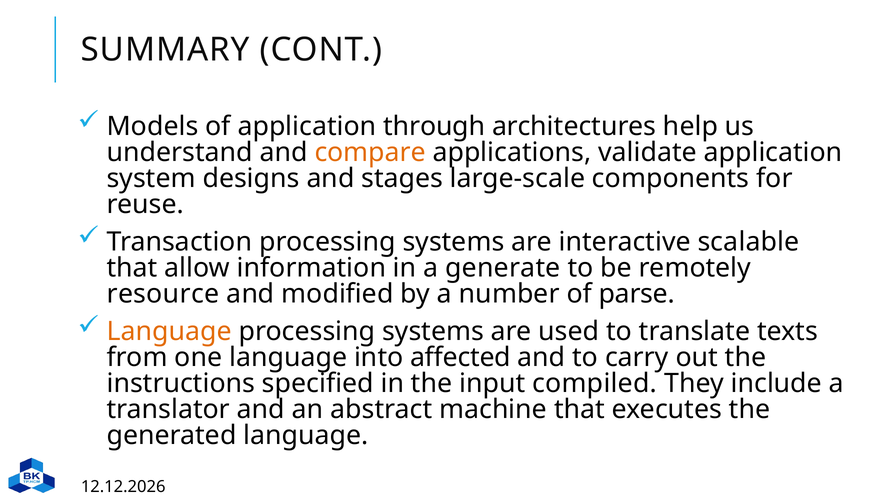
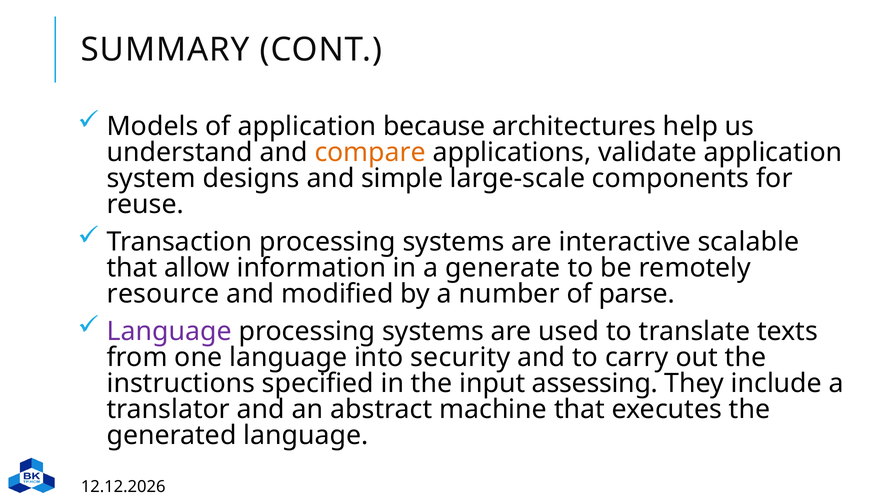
through: through -> because (434, 126)
stages: stages -> simple (402, 178)
Language colour: orange -> purple (169, 331)
affected: affected -> security (460, 357)
compiled: compiled -> assessing (595, 383)
